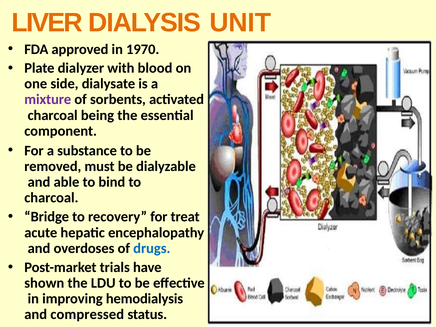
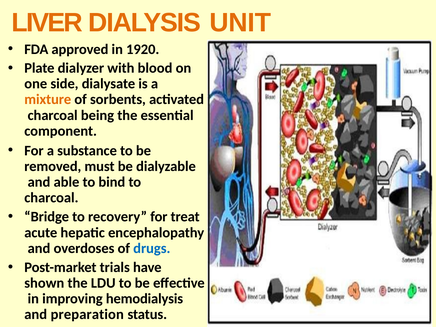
1970: 1970 -> 1920 (143, 49)
mixture colour: purple -> orange (48, 100)
compressed: compressed -> preparation (87, 315)
